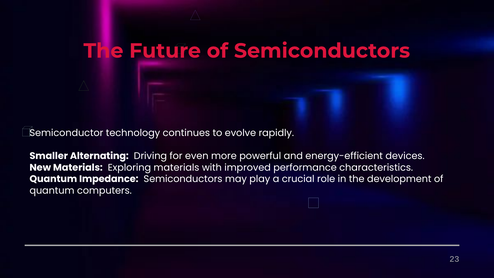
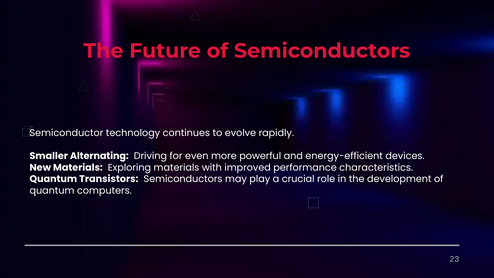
Impedance: Impedance -> Transistors (109, 179)
